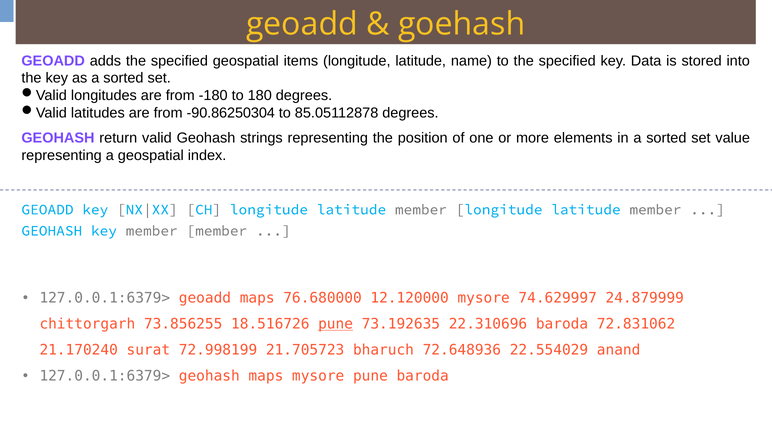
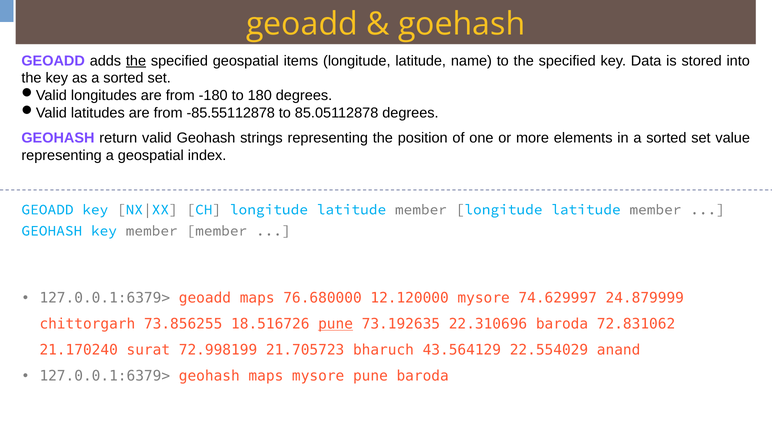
the underline: none -> present (136, 61)
-90.86250304: -90.86250304 -> -85.55112878 (231, 113)
72.648936: 72.648936 -> 43.564129 (462, 350)
